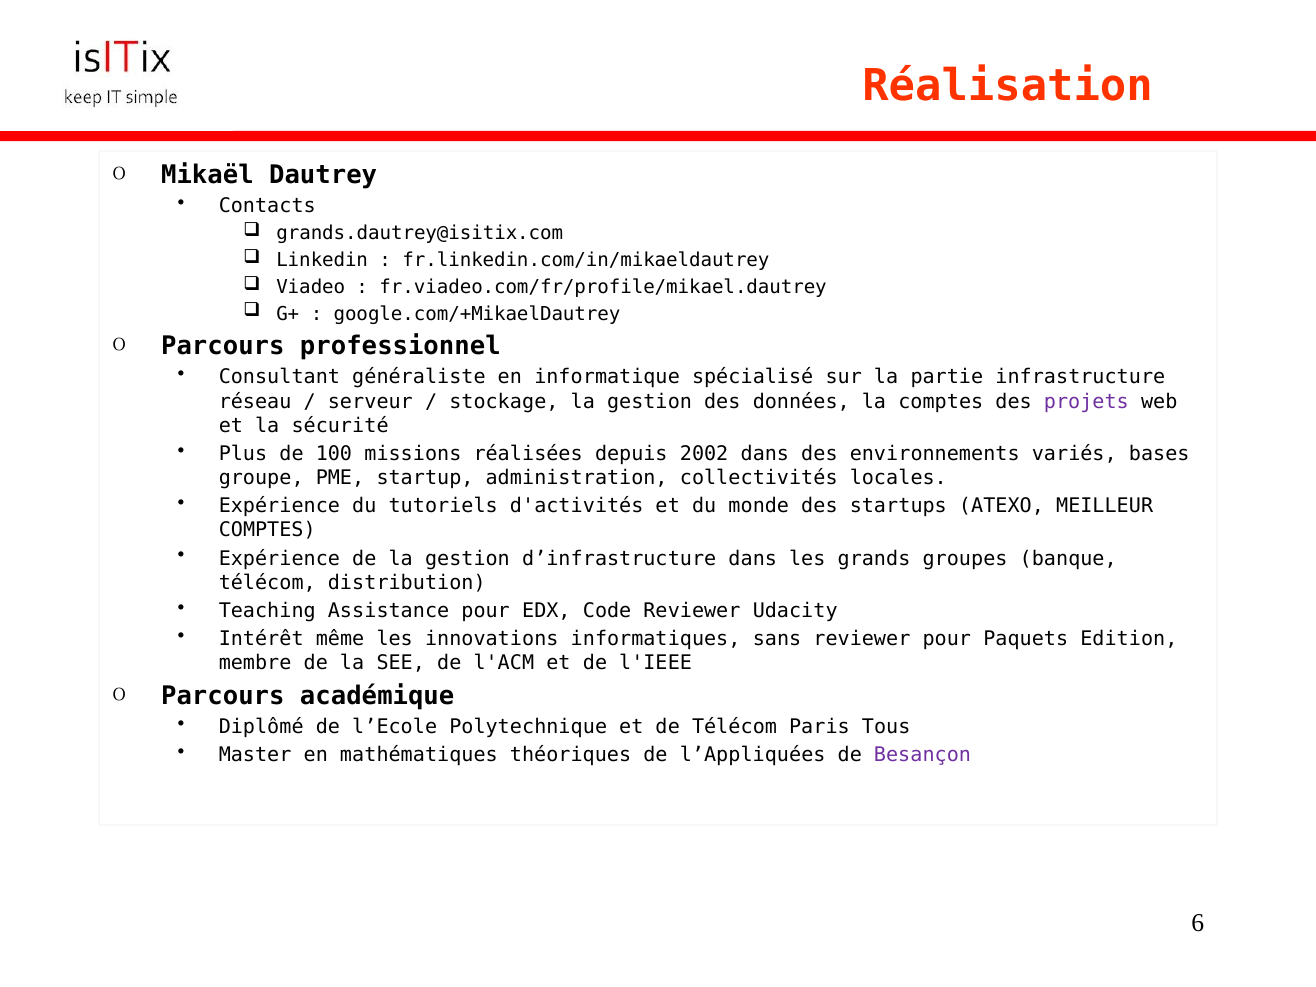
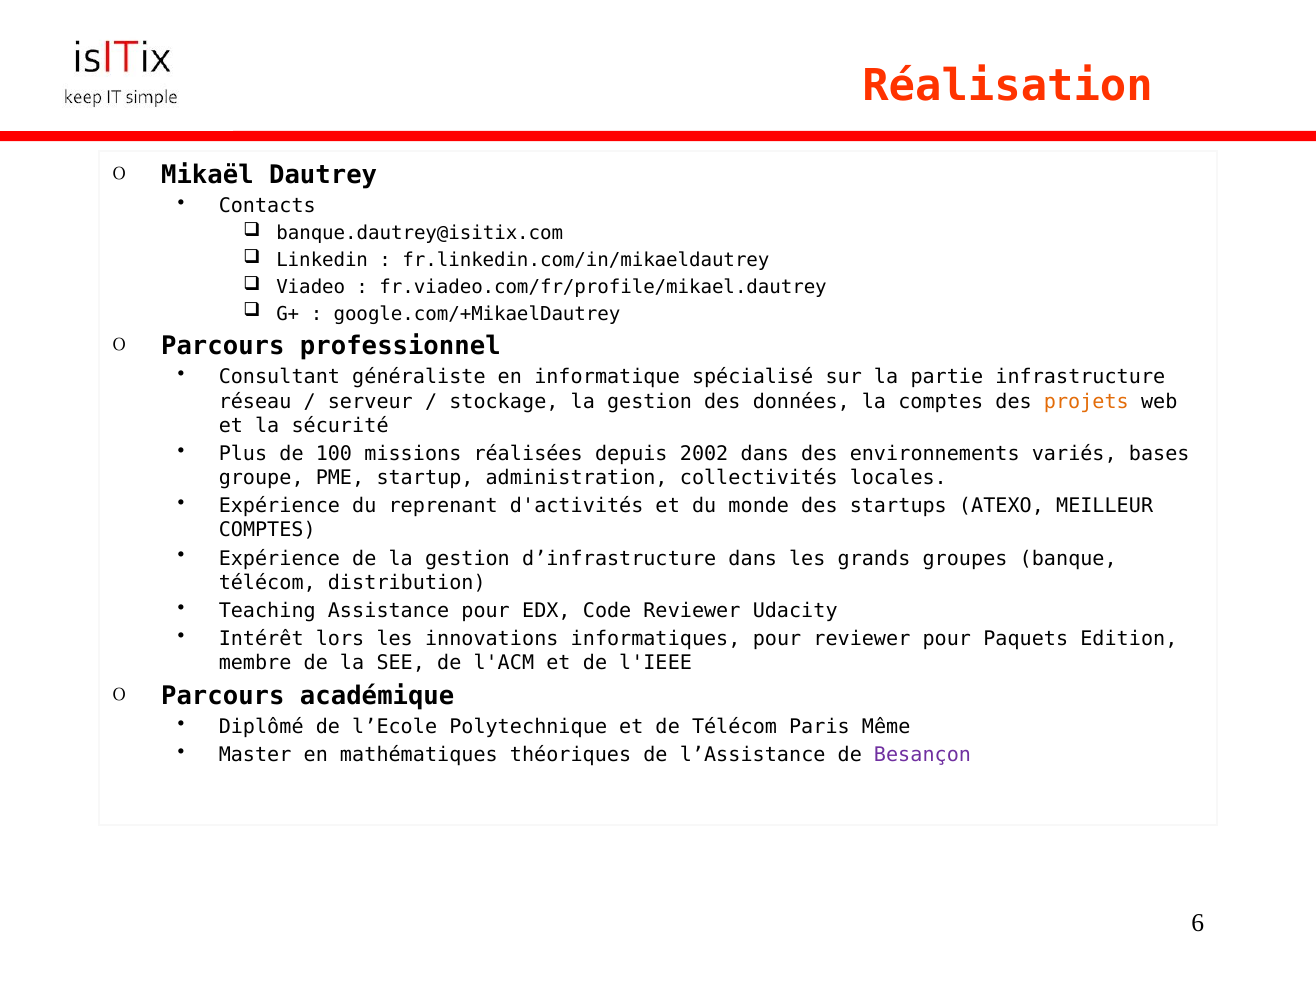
grands.dautrey@isitix.com: grands.dautrey@isitix.com -> banque.dautrey@isitix.com (420, 233)
projets colour: purple -> orange (1086, 401)
tutoriels: tutoriels -> reprenant (443, 506)
même: même -> lors (340, 639)
informatiques sans: sans -> pour (777, 639)
Tous: Tous -> Même (886, 727)
l’Appliquées: l’Appliquées -> l’Assistance (753, 755)
